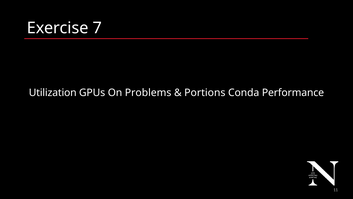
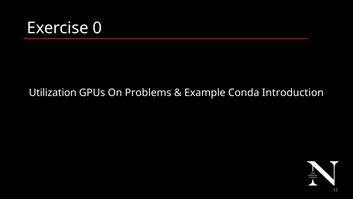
7: 7 -> 0 (97, 28)
Portions: Portions -> Example (205, 92)
Performance: Performance -> Introduction (293, 92)
